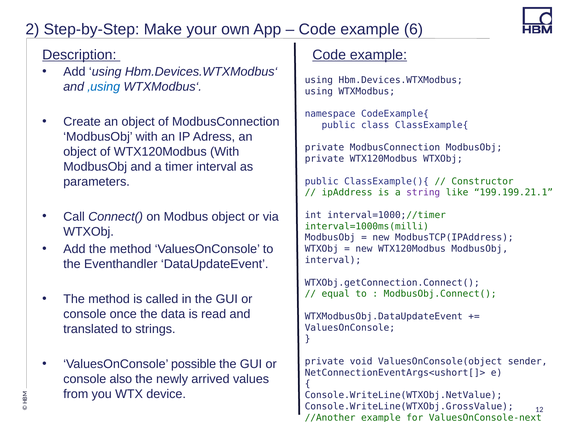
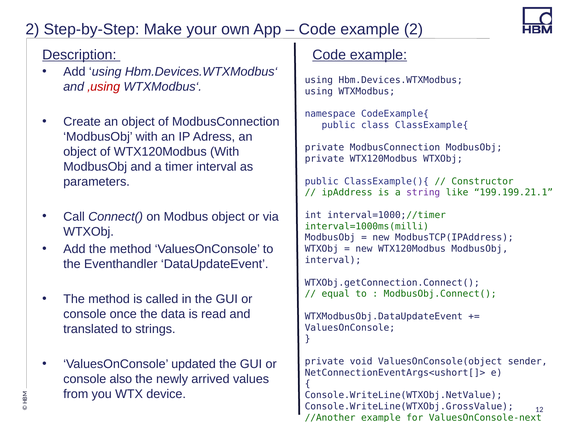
example 6: 6 -> 2 (413, 29)
‚using colour: blue -> red (104, 87)
possible: possible -> updated (194, 364)
